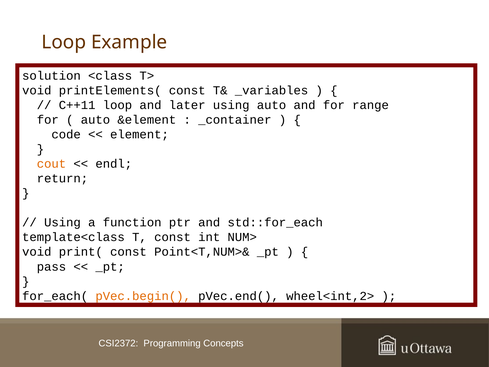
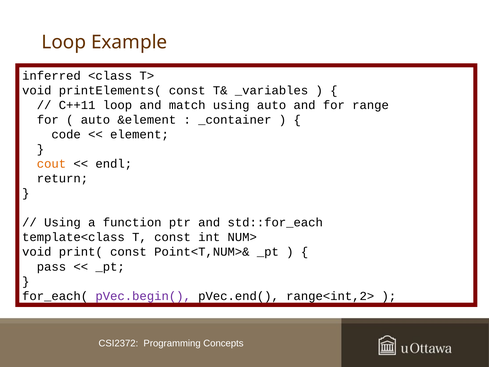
solution: solution -> inferred (51, 76)
later: later -> match (187, 105)
pVec.begin( colour: orange -> purple (143, 296)
wheel<int,2>: wheel<int,2> -> range<int,2> (330, 296)
